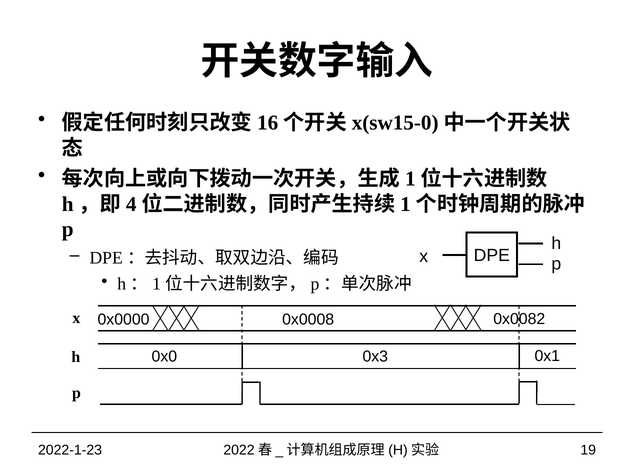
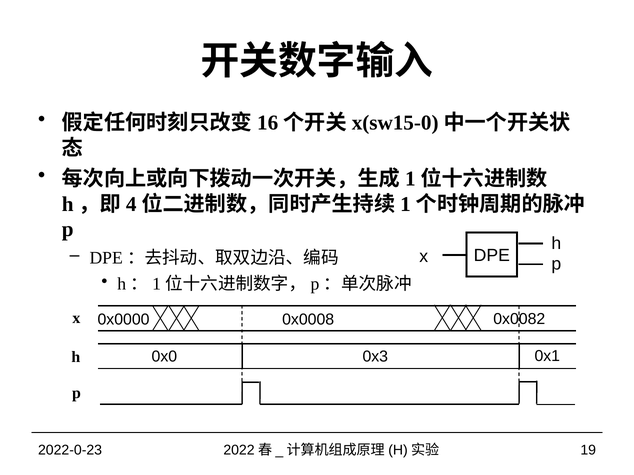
2022-1-23: 2022-1-23 -> 2022-0-23 (70, 450)
